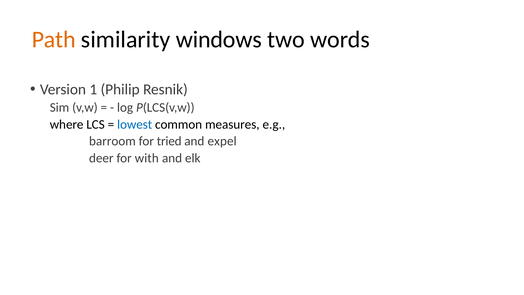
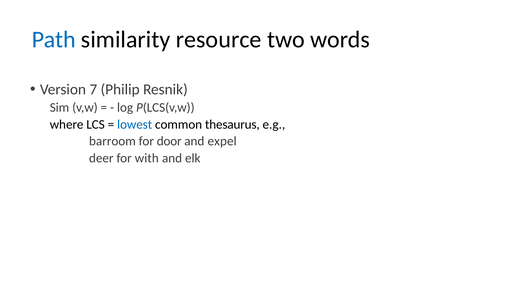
Path colour: orange -> blue (54, 39)
windows: windows -> resource (219, 39)
1: 1 -> 7 (93, 89)
measures: measures -> thesaurus (232, 124)
tried: tried -> door (169, 141)
